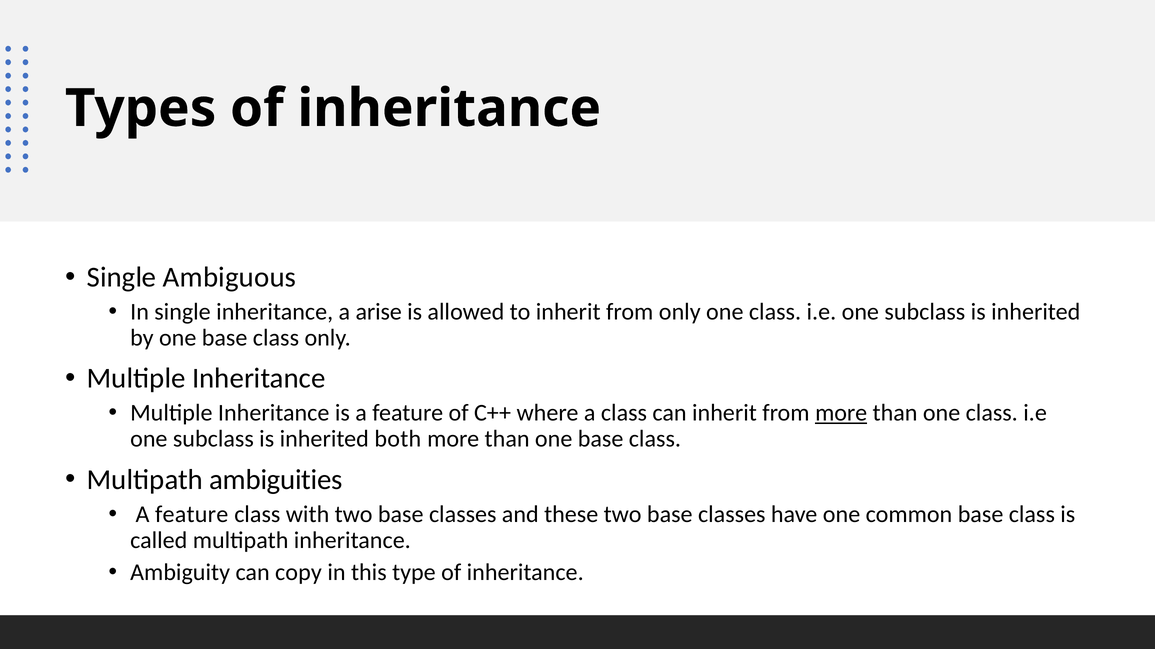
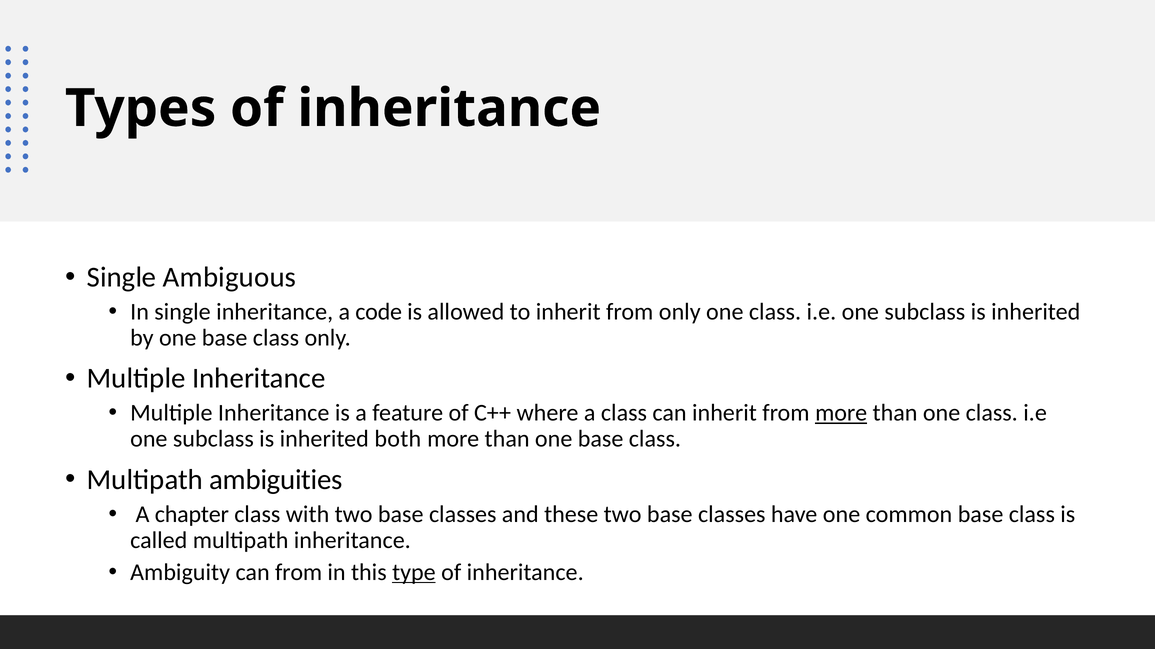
arise: arise -> code (379, 312)
feature: feature -> chapter (192, 515)
can copy: copy -> from (299, 573)
type underline: none -> present (414, 573)
